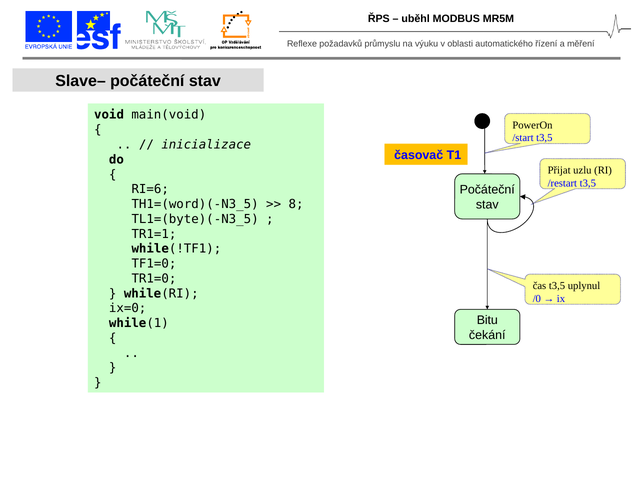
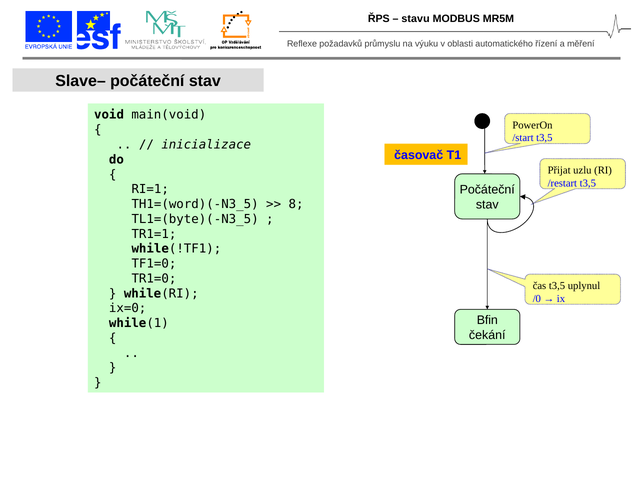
uběhl: uběhl -> stavu (416, 19)
RI=6: RI=6 -> RI=1 (150, 189)
Bitu: Bitu -> Bfin (487, 321)
